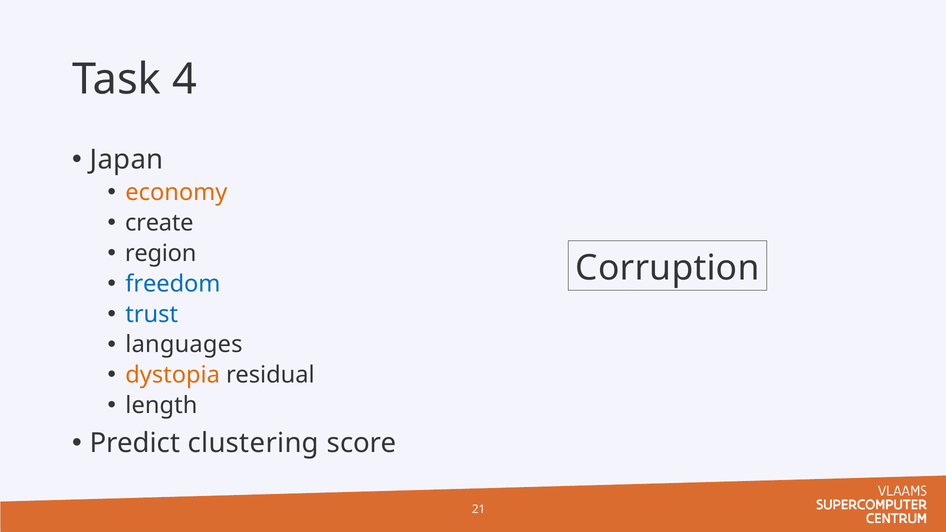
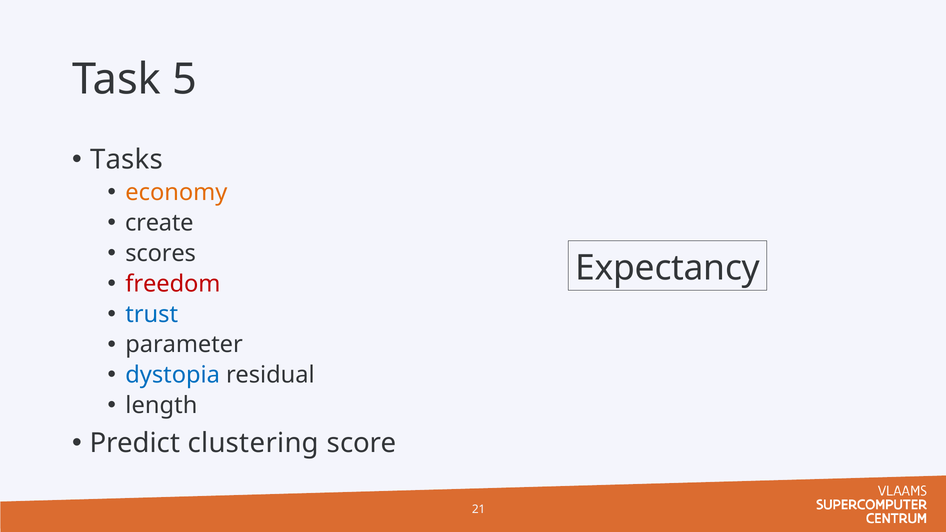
4: 4 -> 5 (185, 79)
Japan: Japan -> Tasks (127, 160)
region: region -> scores (161, 253)
Corruption: Corruption -> Expectancy (668, 268)
freedom colour: blue -> red (173, 284)
languages: languages -> parameter (184, 345)
dystopia colour: orange -> blue (173, 375)
